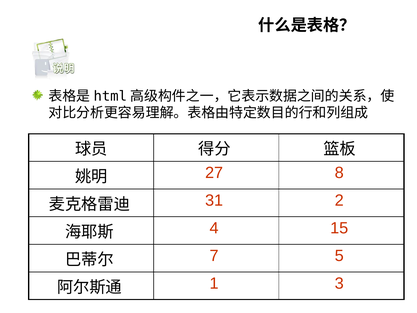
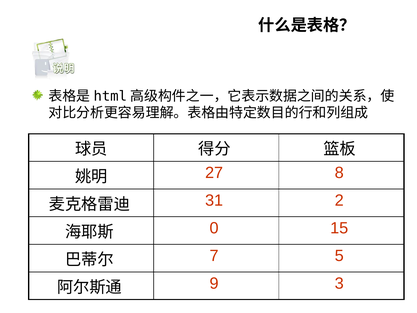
4: 4 -> 0 (214, 228)
1: 1 -> 9 (214, 283)
